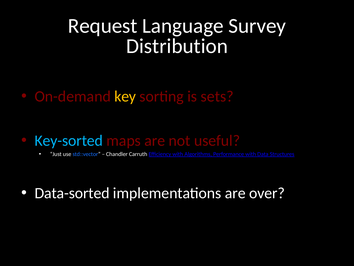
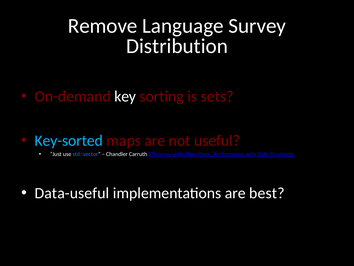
Request: Request -> Remove (103, 26)
key colour: yellow -> white (125, 96)
Data-sorted: Data-sorted -> Data-useful (72, 193)
over: over -> best (267, 193)
